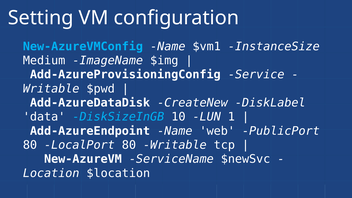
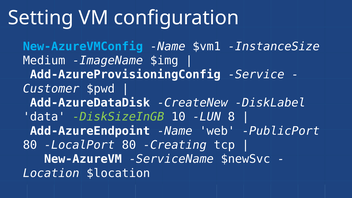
Writable: Writable -> Customer (51, 89)
DiskSizeInGB colour: light blue -> light green (118, 117)
1: 1 -> 8 (231, 117)
80 Writable: Writable -> Creating (175, 145)
